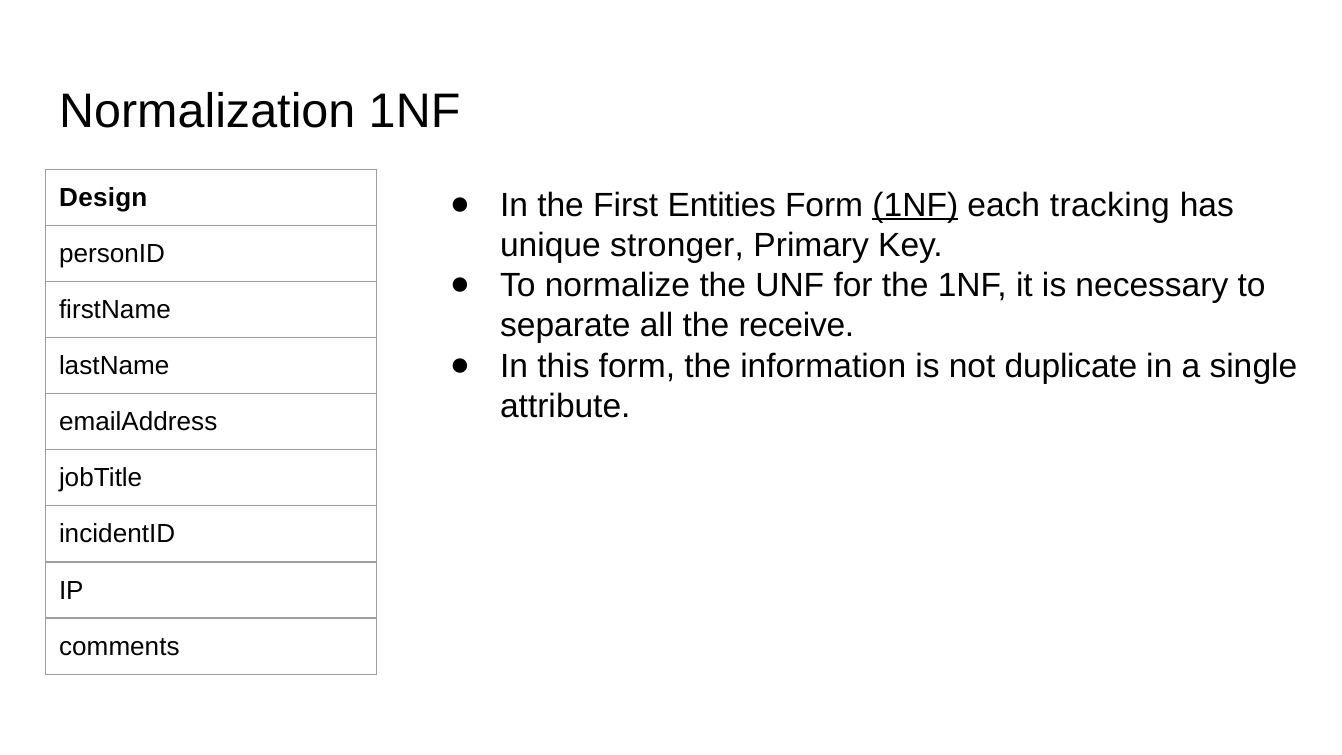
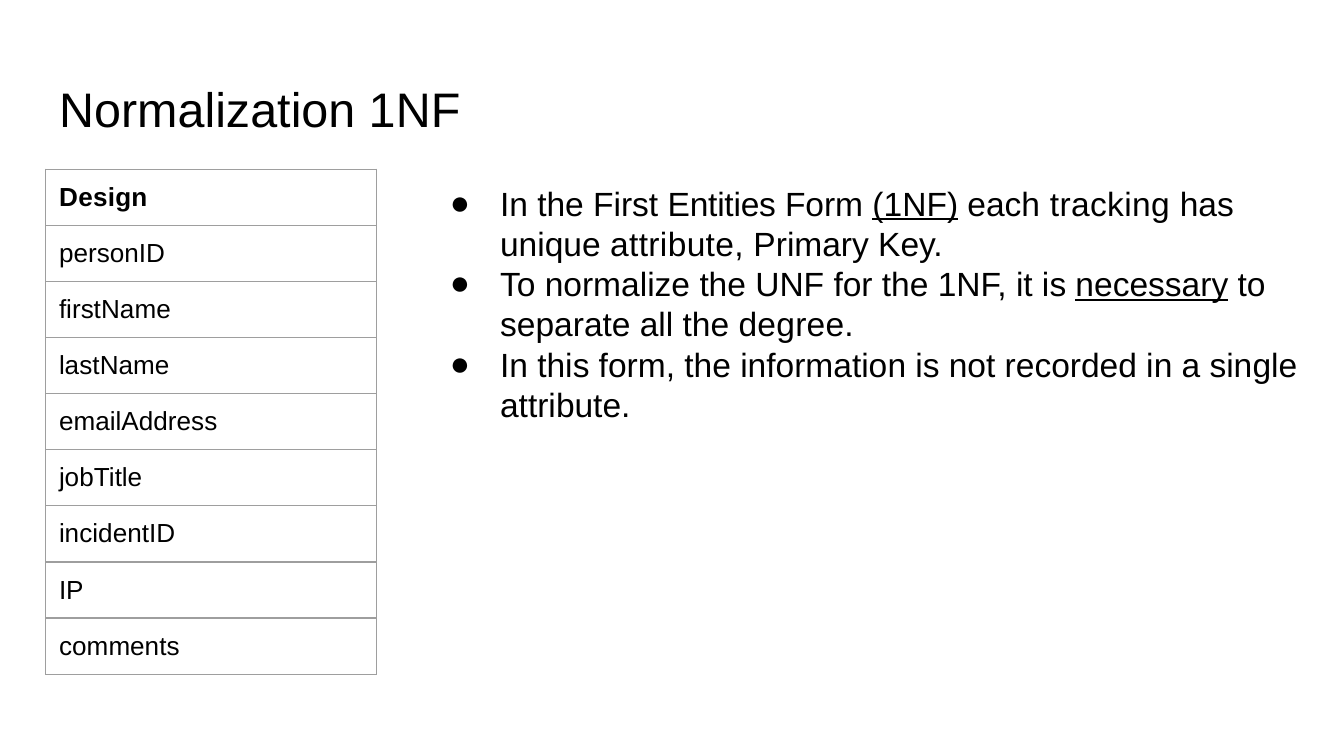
unique stronger: stronger -> attribute (677, 245)
necessary underline: none -> present (1152, 285)
receive: receive -> degree (796, 326)
duplicate: duplicate -> recorded (1071, 366)
